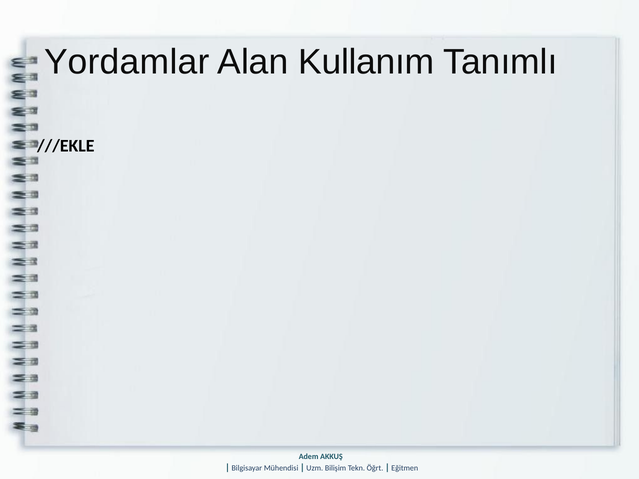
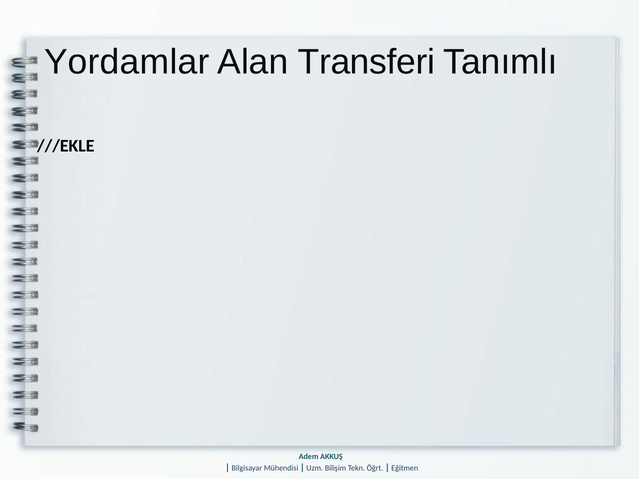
Kullanım: Kullanım -> Transferi (366, 62)
